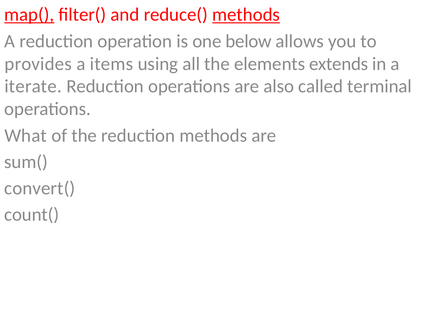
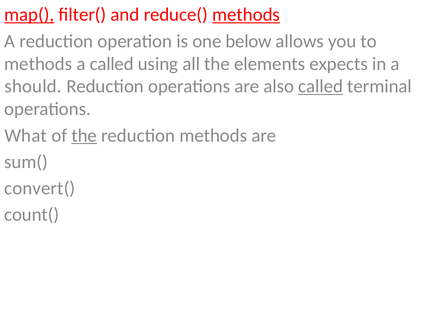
provides: provides -> methods (38, 64)
a items: items -> called (112, 64)
extends: extends -> expects (339, 64)
iterate: iterate -> should (33, 86)
called underline: none -> present (321, 86)
the underline: none -> present (84, 135)
